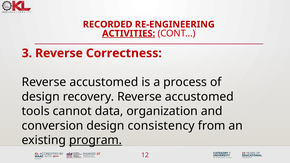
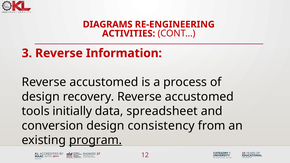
RECORDED: RECORDED -> DIAGRAMS (108, 24)
ACTIVITIES underline: present -> none (129, 34)
Correctness: Correctness -> Information (124, 53)
cannot: cannot -> initially (72, 111)
organization: organization -> spreadsheet (162, 111)
